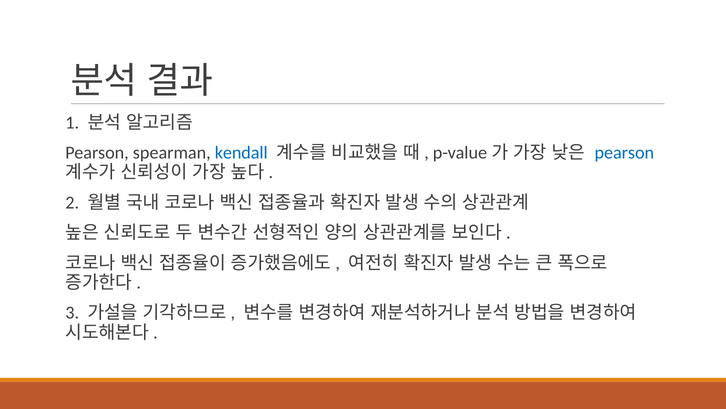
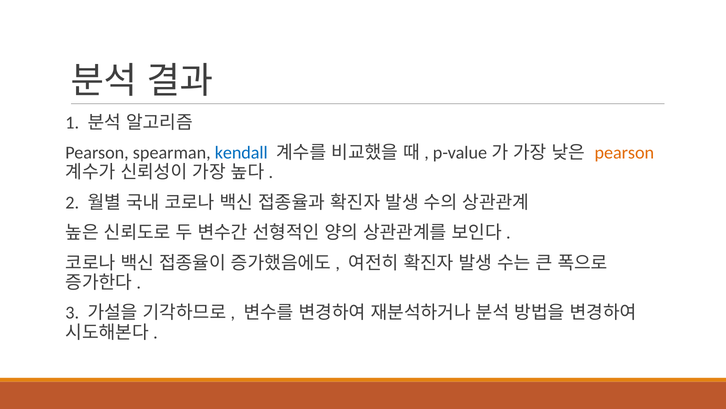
pearson colour: blue -> orange (624, 153)
